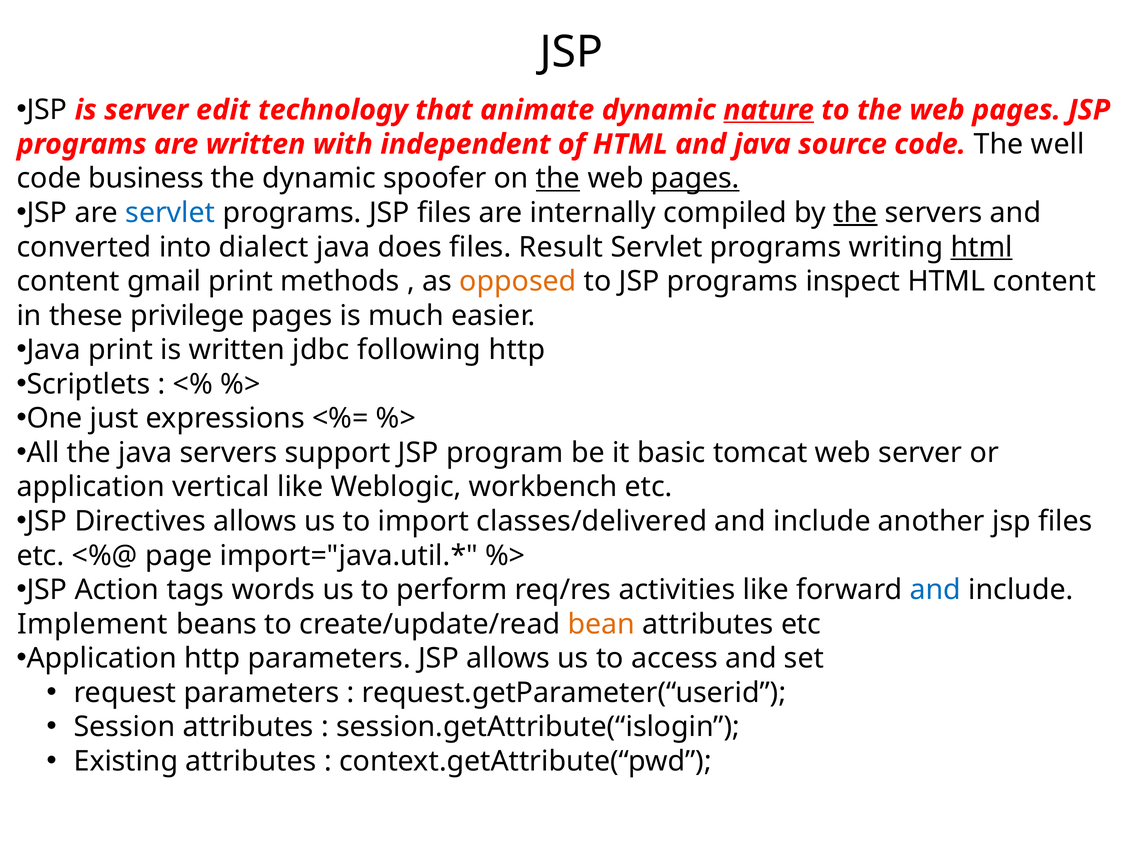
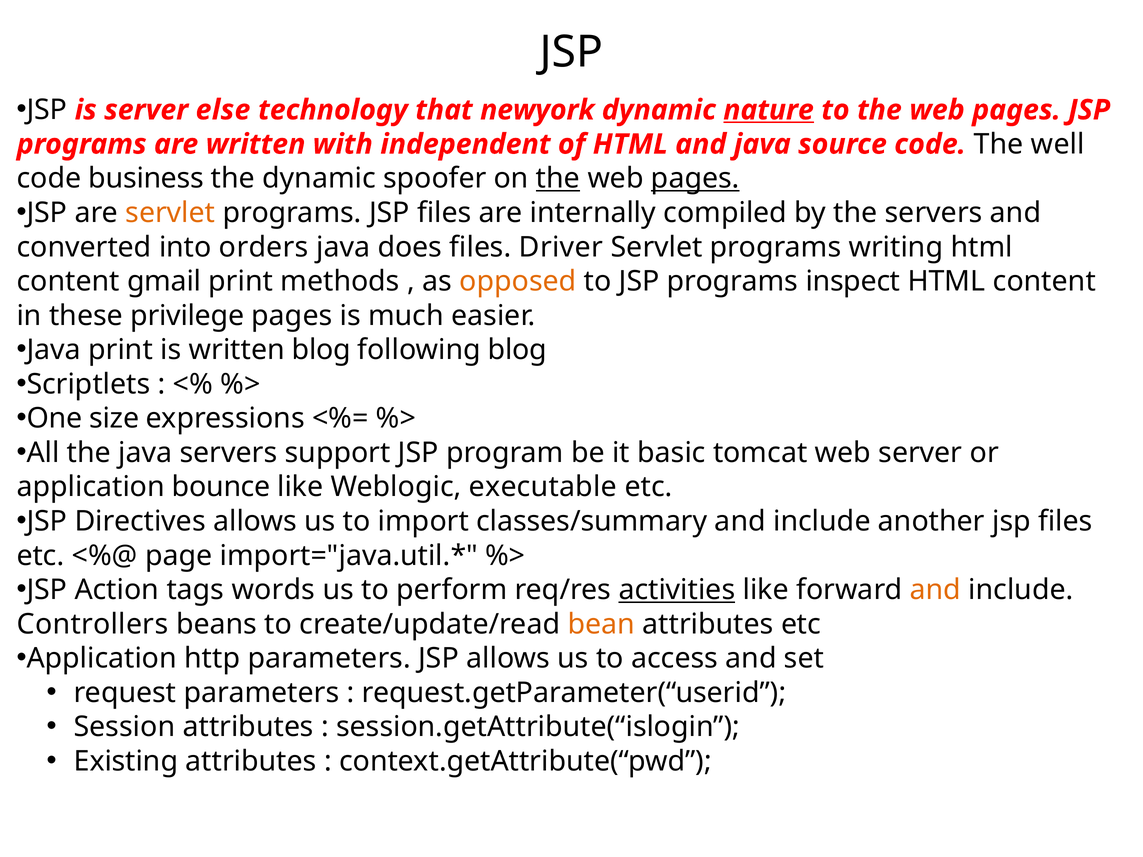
edit: edit -> else (223, 110)
animate: animate -> newyork (537, 110)
servlet colour: blue -> orange (170, 213)
the underline: present -> none (855, 213)
dialect: dialect -> orders (264, 247)
Result: Result -> Driver (561, 247)
html underline: present -> none (982, 247)
written jdbc: jdbc -> blog (321, 350)
following http: http -> blog (517, 350)
just: just -> size (114, 419)
vertical: vertical -> bounce (221, 487)
workbench: workbench -> executable (543, 487)
classes/delivered: classes/delivered -> classes/summary (592, 521)
activities underline: none -> present (677, 590)
and colour: blue -> orange (935, 590)
Implement: Implement -> Controllers (92, 624)
